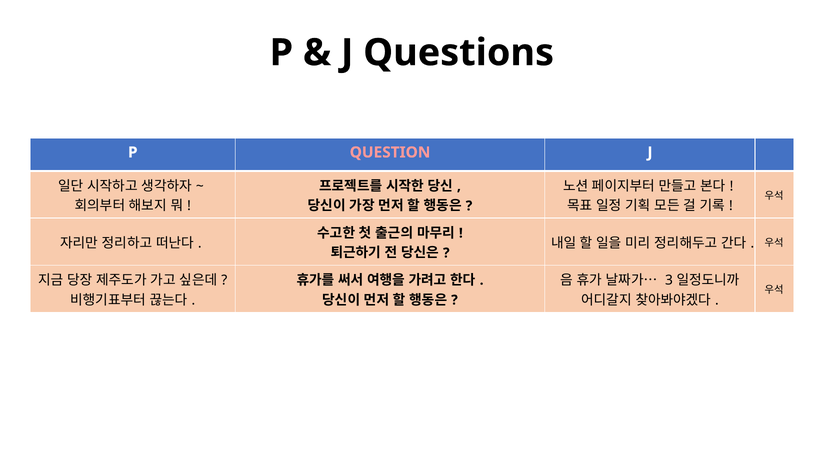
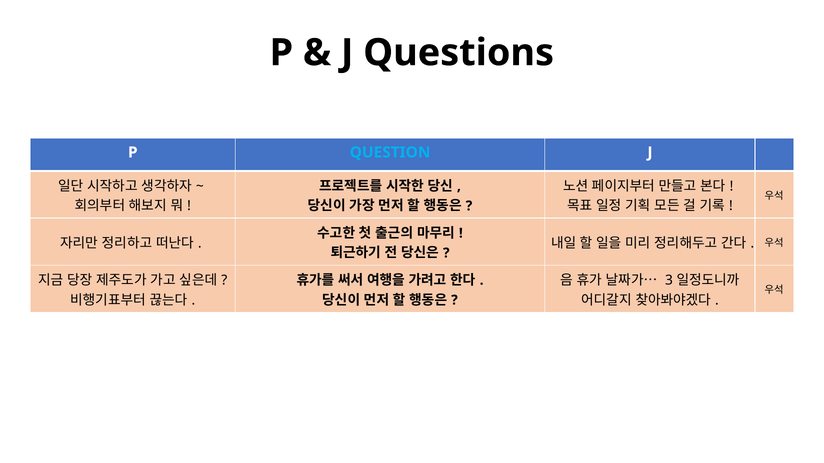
QUESTION colour: pink -> light blue (390, 153)
